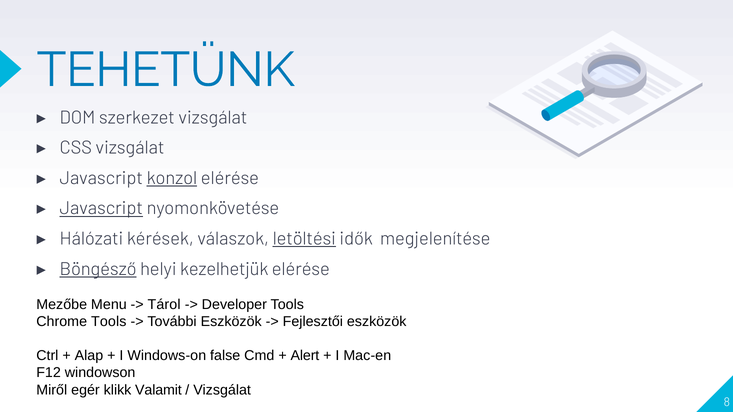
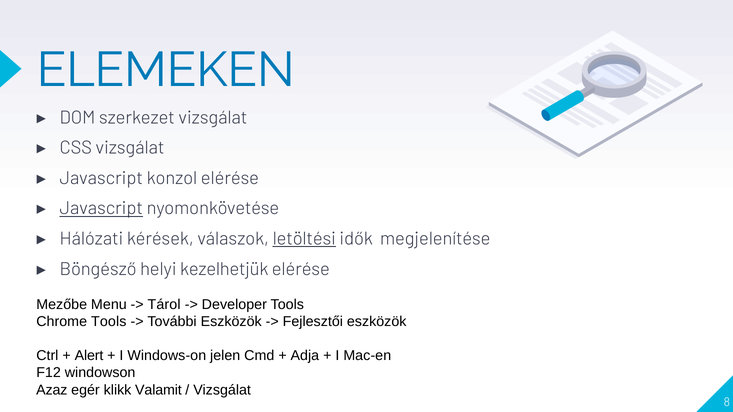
TEHETÜNK: TEHETÜNK -> ELEMEKEN (166, 70)
konzol underline: present -> none (172, 178)
Böngésző underline: present -> none (98, 269)
Alap: Alap -> Alert (89, 356)
false: false -> jelen (225, 356)
Alert: Alert -> Adja (305, 356)
Miről: Miről -> Azaz (52, 390)
